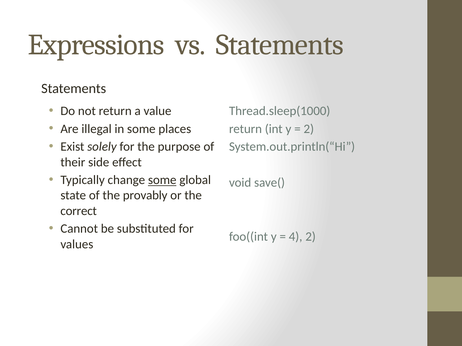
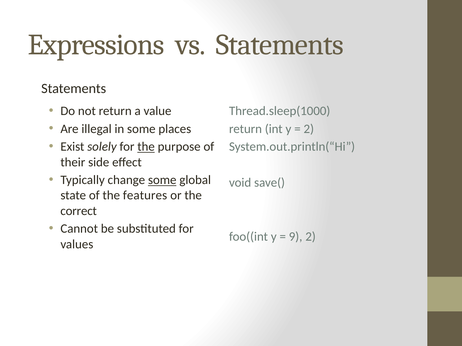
the underline: none -> present (146, 147)
provably: provably -> features (145, 196)
4: 4 -> 9 (296, 237)
